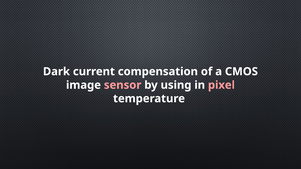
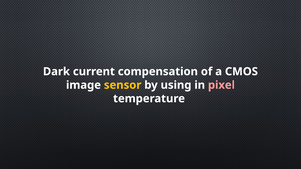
sensor colour: pink -> yellow (123, 85)
